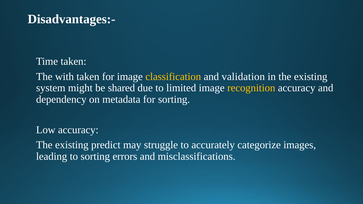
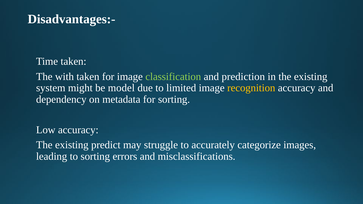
classification colour: yellow -> light green (173, 77)
validation: validation -> prediction (243, 77)
shared: shared -> model (121, 88)
